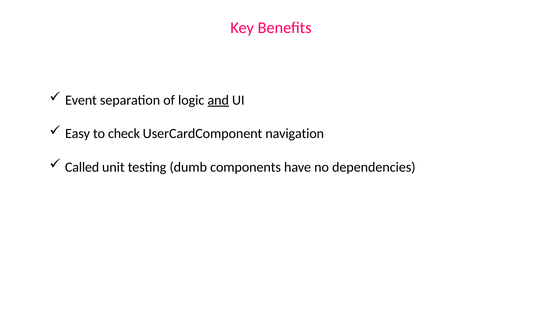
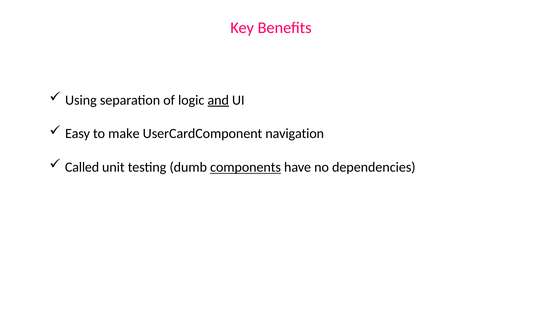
Event: Event -> Using (81, 100)
check: check -> make (124, 134)
components underline: none -> present (246, 167)
